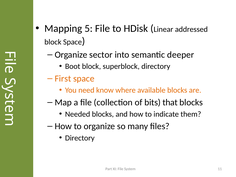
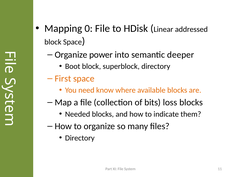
5: 5 -> 0 (89, 29)
sector: sector -> power (101, 55)
that: that -> loss (170, 102)
